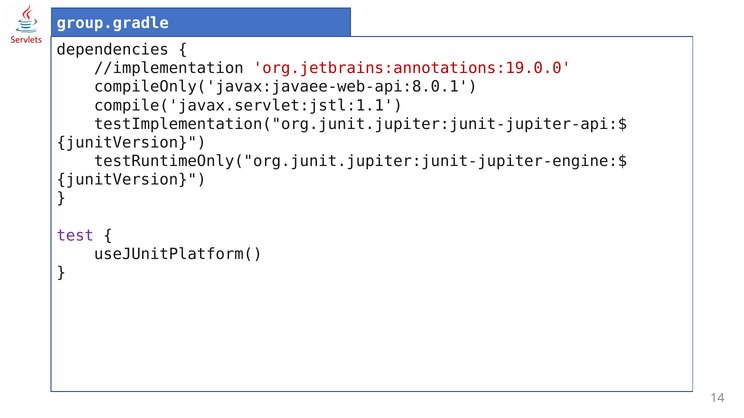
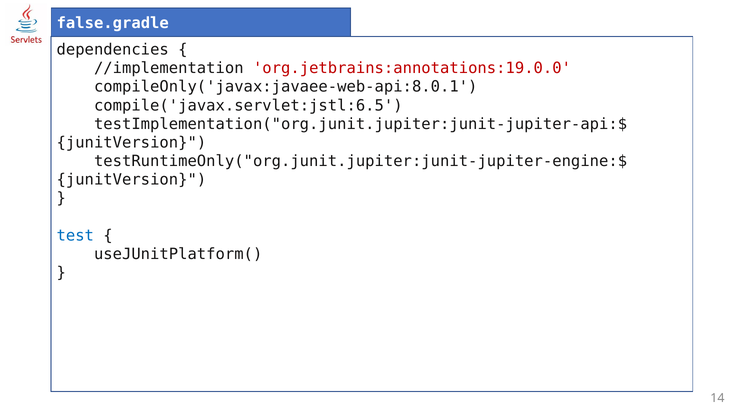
group.gradle: group.gradle -> false.gradle (113, 23)
compile('javax.servlet:jstl:1.1: compile('javax.servlet:jstl:1.1 -> compile('javax.servlet:jstl:6.5 (248, 106)
test colour: purple -> blue (75, 236)
